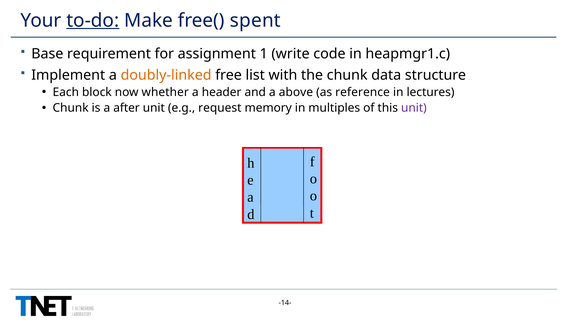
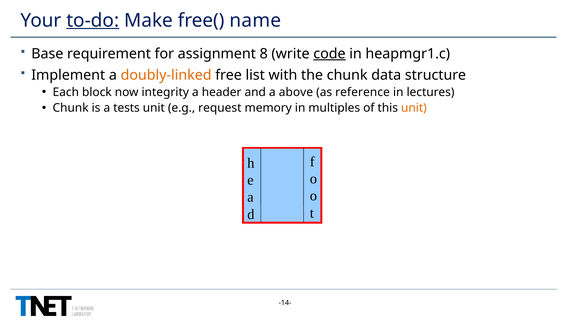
spent: spent -> name (255, 20)
1: 1 -> 8 (264, 54)
code underline: none -> present (329, 54)
whether: whether -> integrity (165, 92)
after: after -> tests (127, 108)
unit colour: purple -> orange (414, 108)
